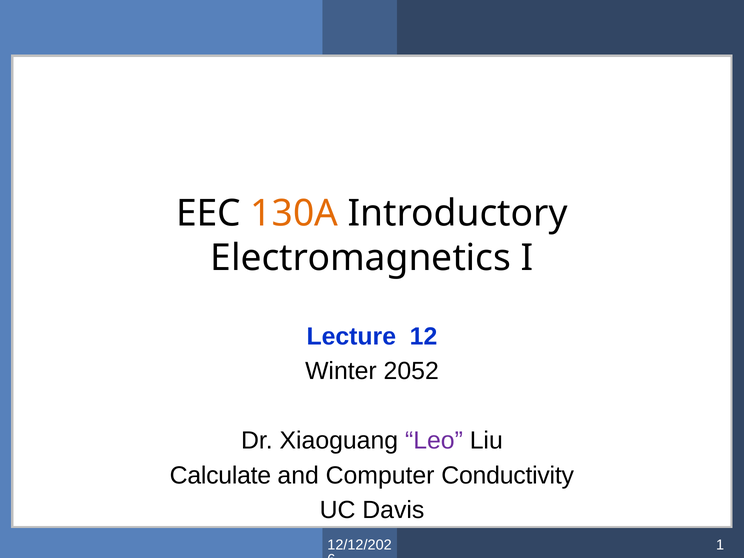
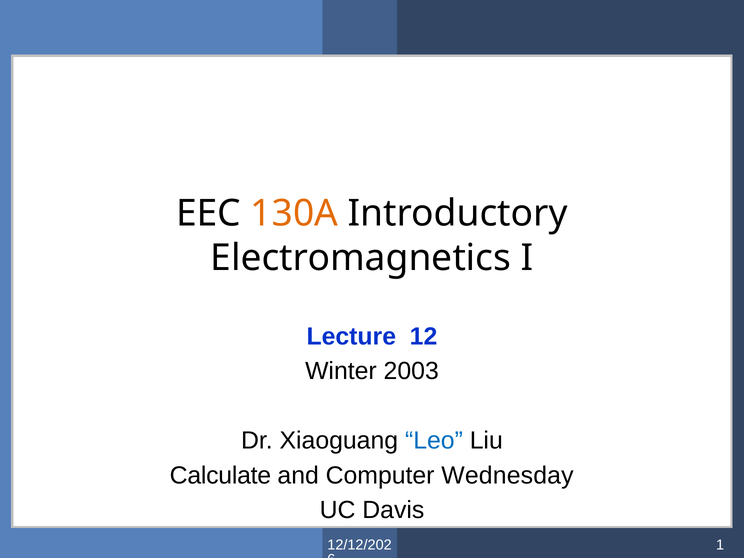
2052: 2052 -> 2003 (411, 371)
Leo colour: purple -> blue (434, 441)
Conductivity: Conductivity -> Wednesday (507, 475)
